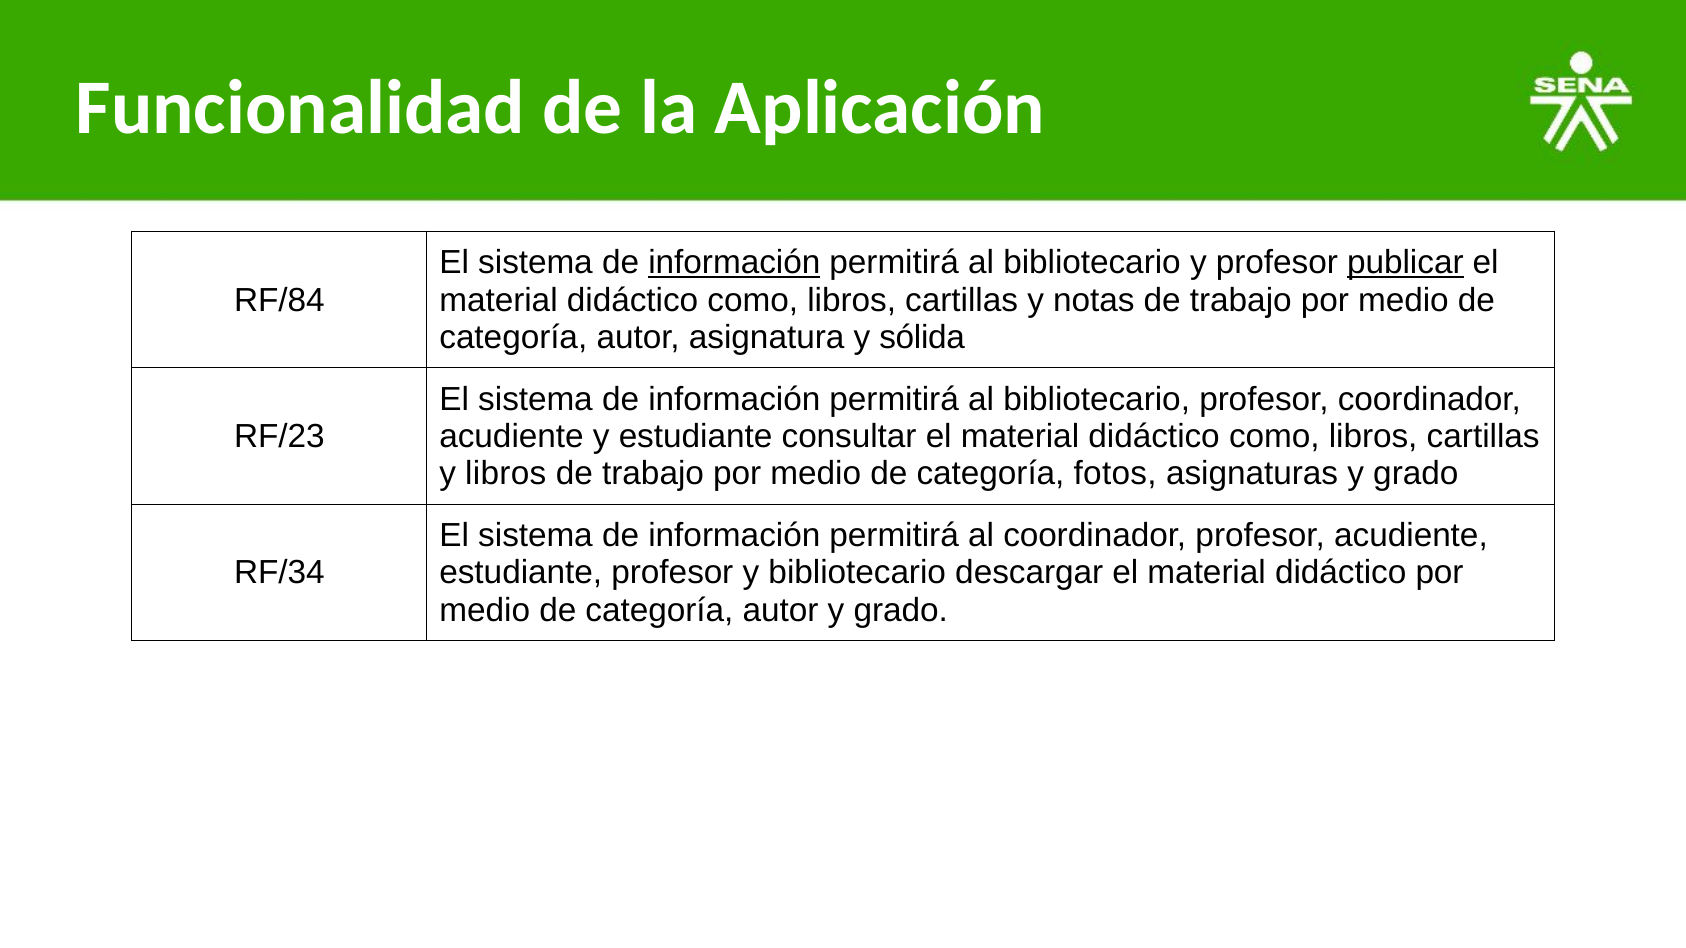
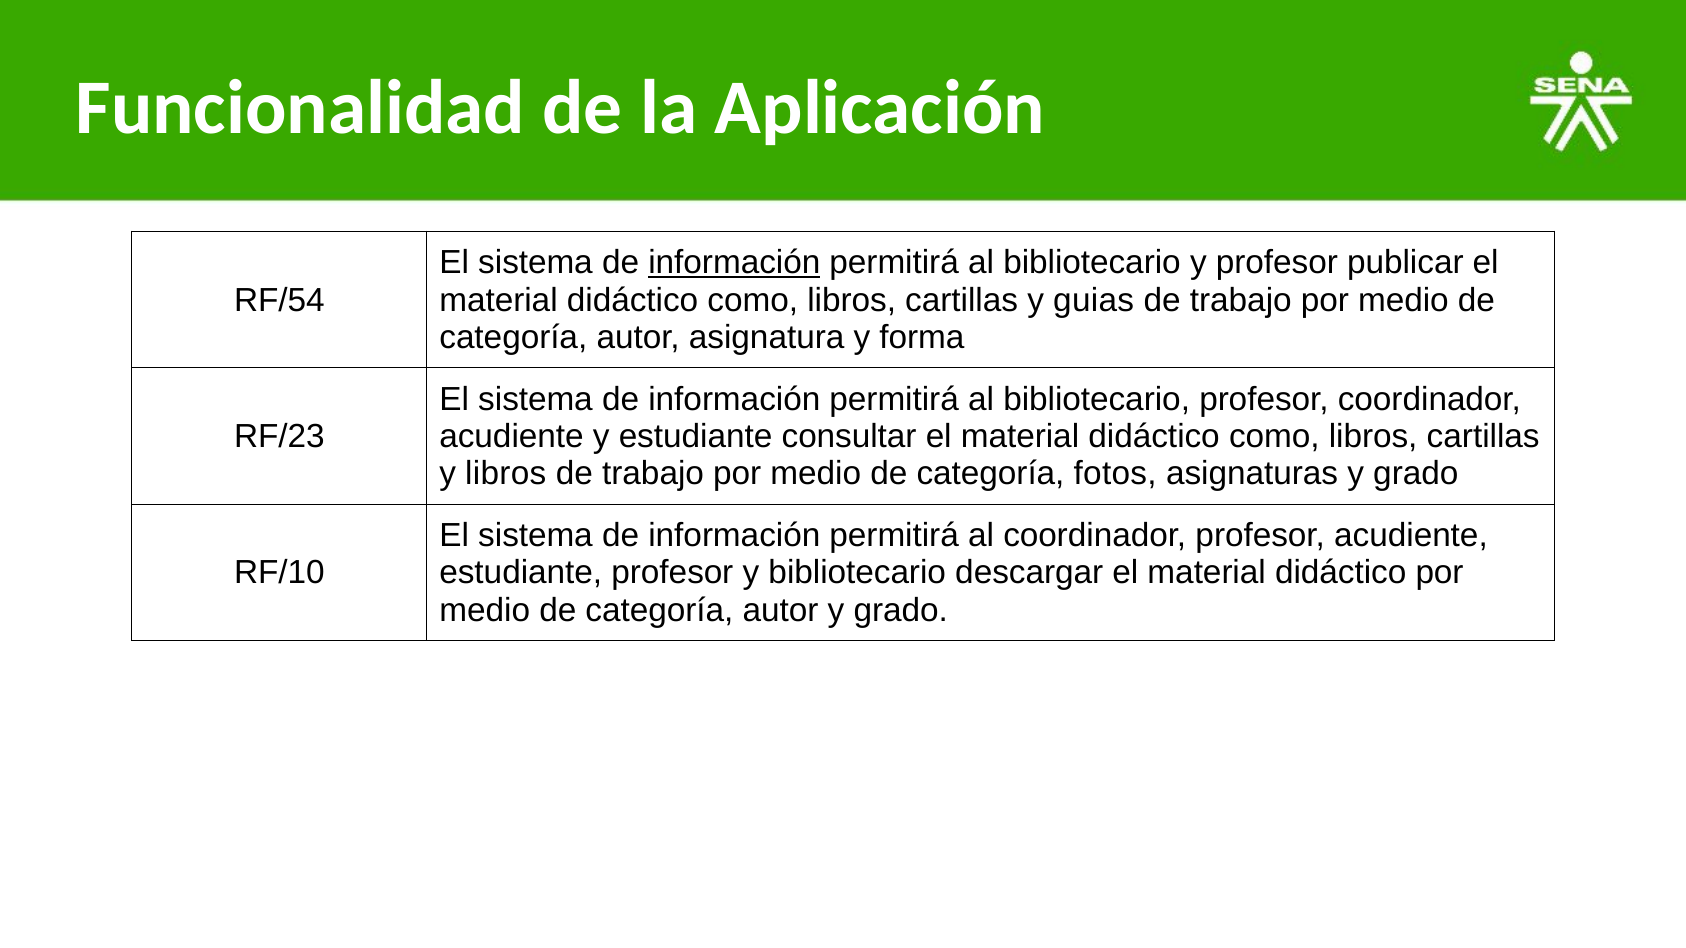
publicar underline: present -> none (1405, 263)
RF/84: RF/84 -> RF/54 (279, 300)
notas: notas -> guias (1094, 300)
sólida: sólida -> forma (922, 337)
RF/34: RF/34 -> RF/10 (279, 573)
